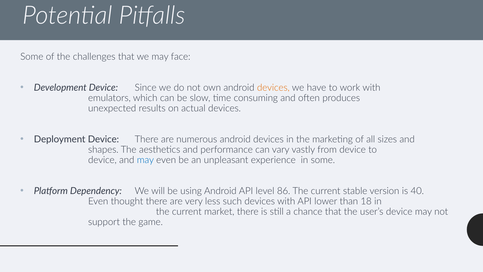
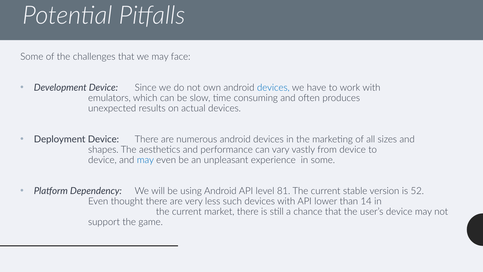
devices colour: orange -> blue (273, 87)
86: 86 -> 81 (284, 191)
40: 40 -> 52 (417, 191)
18: 18 -> 14 (366, 201)
